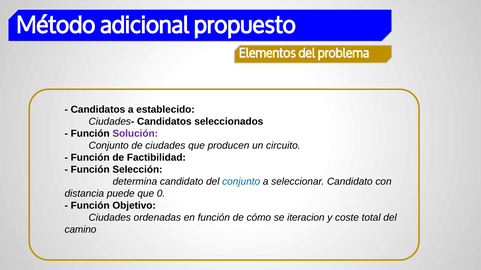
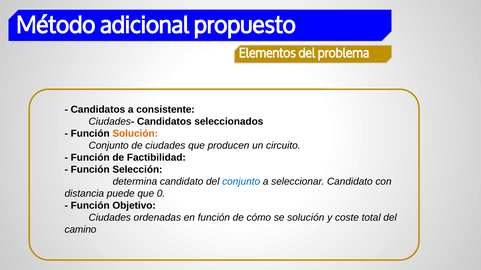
establecido: establecido -> consistente (166, 110)
Solución colour: purple -> orange (135, 134)
se iteracion: iteracion -> solución (306, 218)
